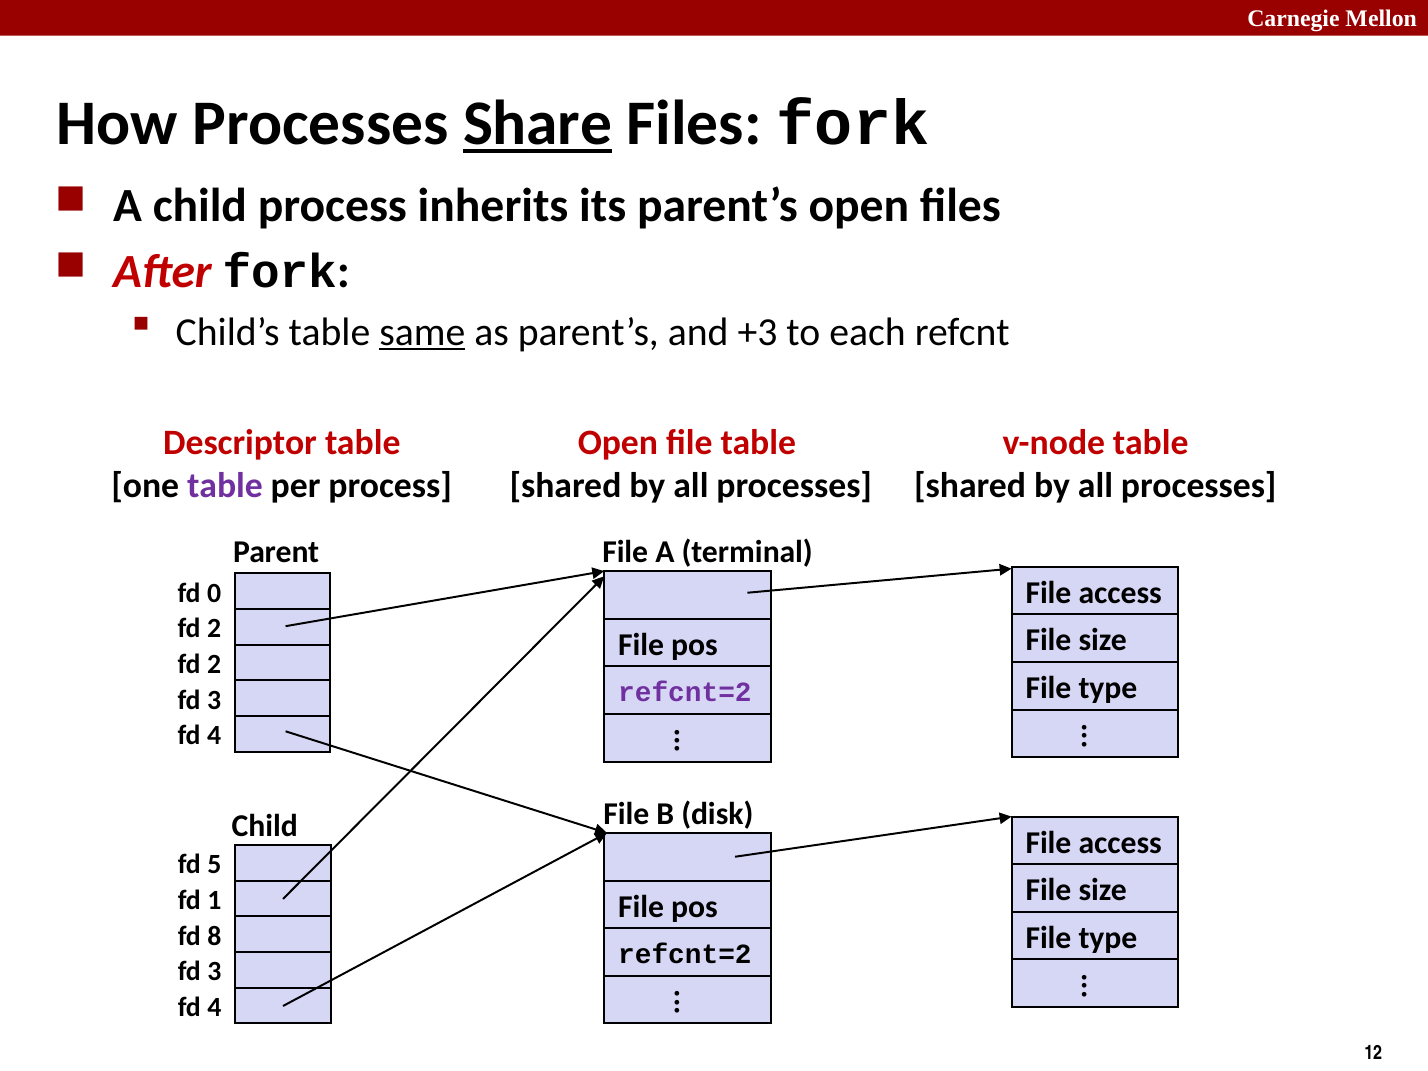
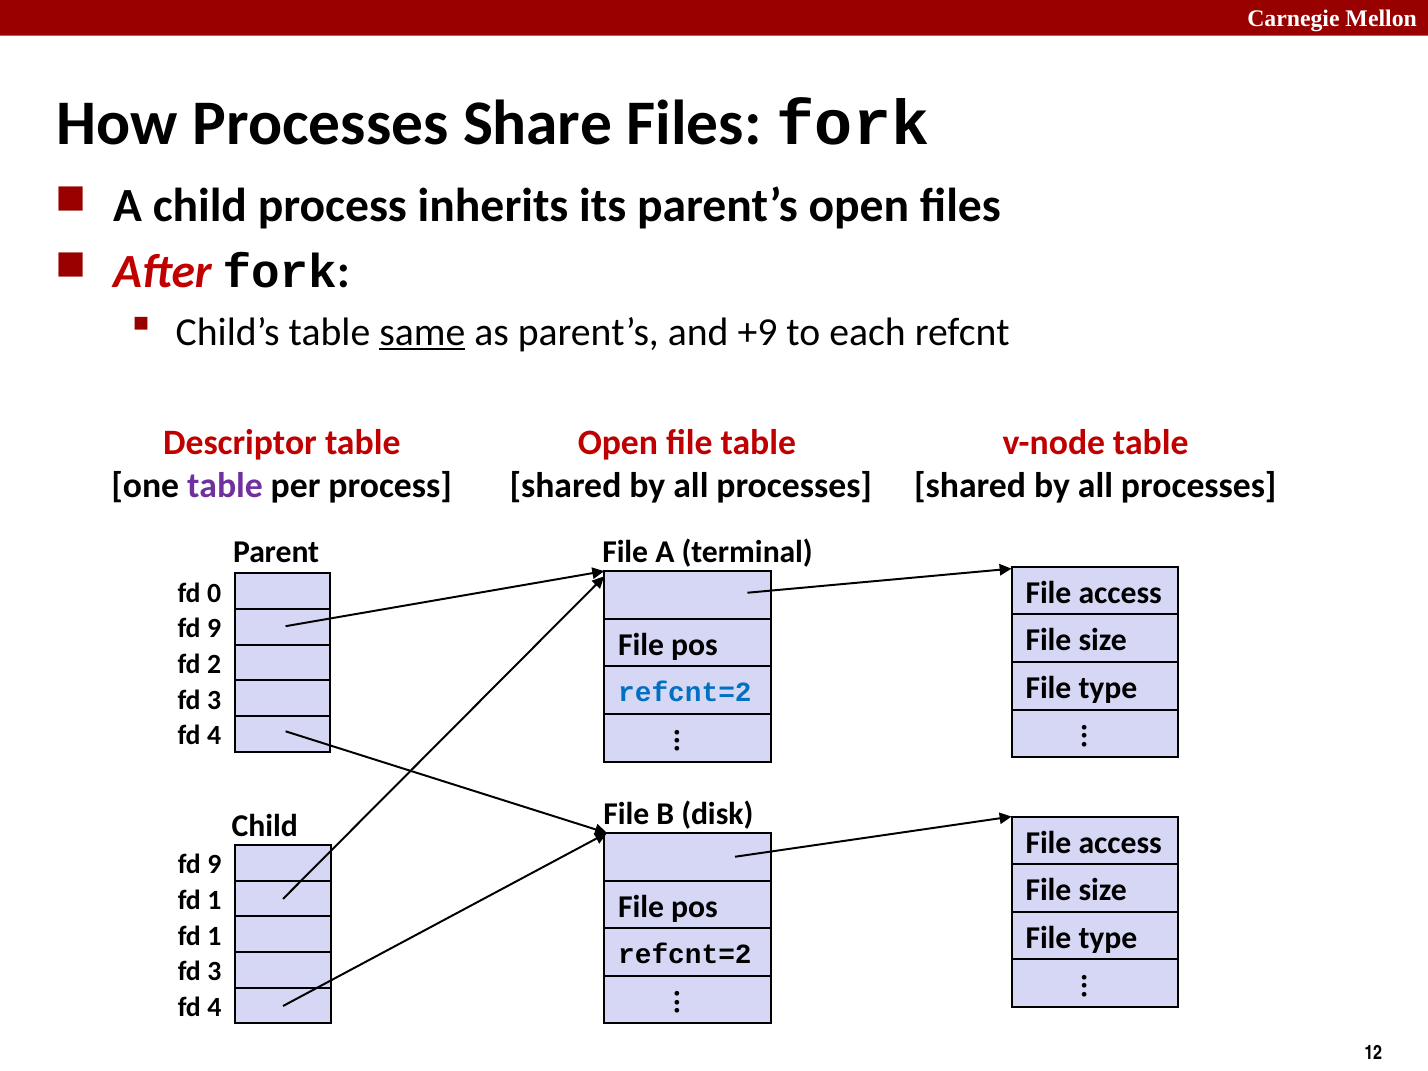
Share underline: present -> none (538, 123)
+3: +3 -> +9 (758, 332)
2: 2 -> 9 (214, 629)
refcnt=2 colour: purple -> blue (685, 692)
5: 5 -> 9 (214, 865)
8: 8 -> 1 (214, 936)
